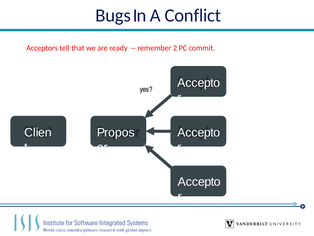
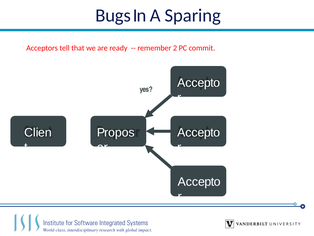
Conflict: Conflict -> Sparing (193, 16)
